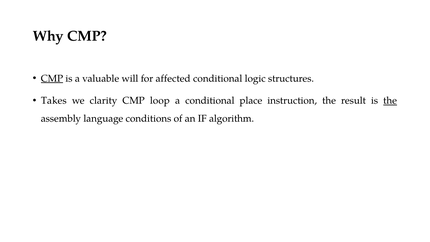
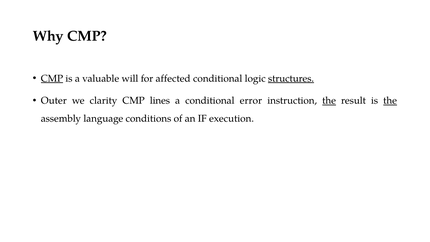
structures underline: none -> present (291, 78)
Takes: Takes -> Outer (54, 101)
loop: loop -> lines (160, 101)
place: place -> error (251, 101)
the underline: none -> present (329, 101)
algorithm: algorithm -> execution (232, 118)
